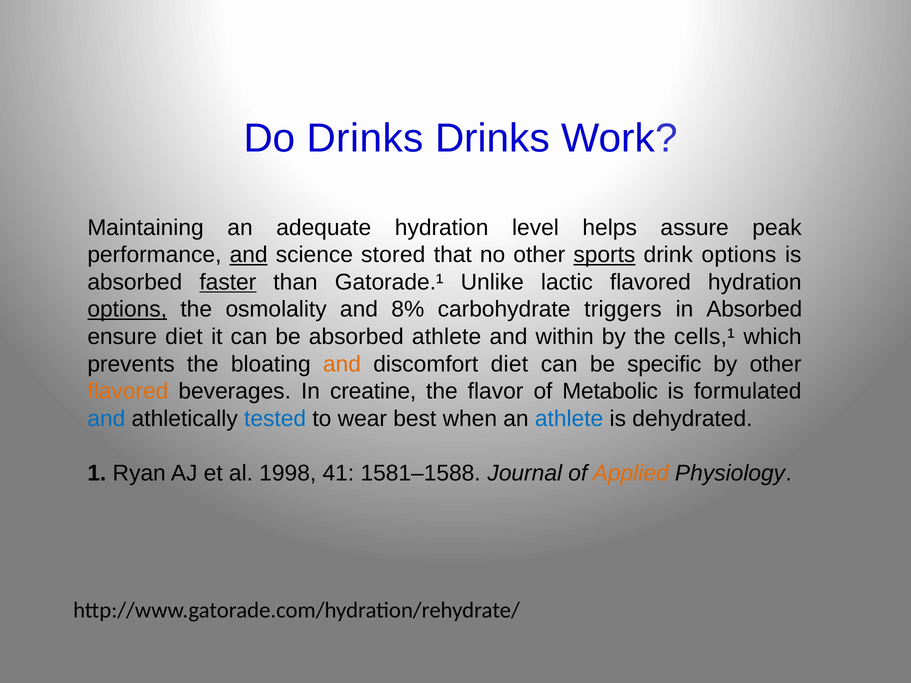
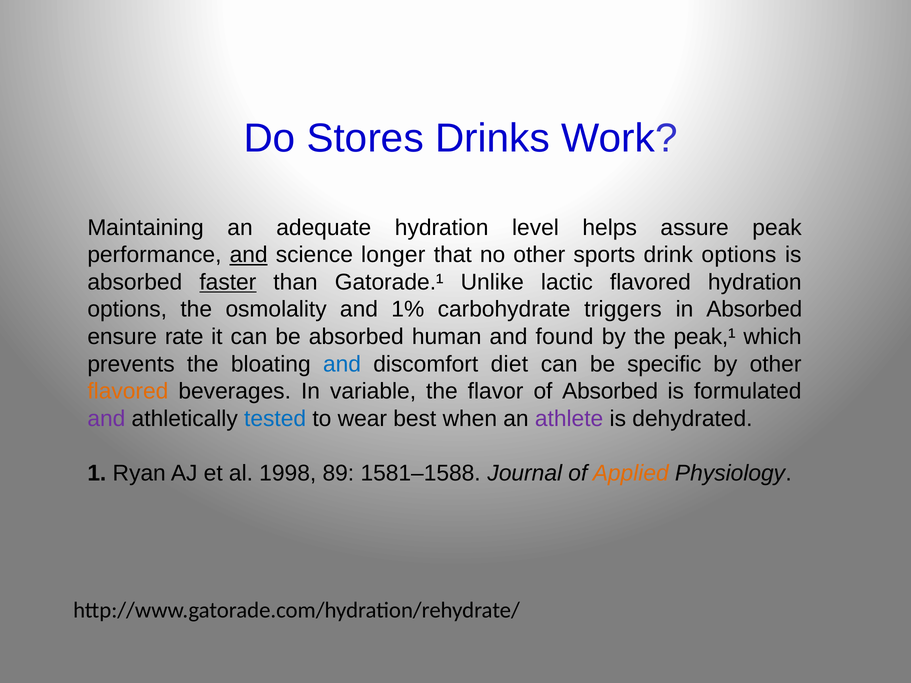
Do Drinks: Drinks -> Stores (365, 138)
stored: stored -> longer (393, 255)
sports underline: present -> none (604, 255)
options underline: present -> none (127, 310)
8%: 8% -> 1% (408, 310)
ensure diet: diet -> rate (184, 337)
absorbed athlete: athlete -> human (447, 337)
within: within -> found (565, 337)
cells,¹: cells,¹ -> peak,¹ (705, 337)
and colour: orange -> blue (342, 364)
creatine: creatine -> variable (373, 392)
of Metabolic: Metabolic -> Absorbed (610, 392)
and colour: blue -> purple (106, 419)
athlete colour: blue -> purple (569, 419)
41: 41 -> 89 (338, 474)
